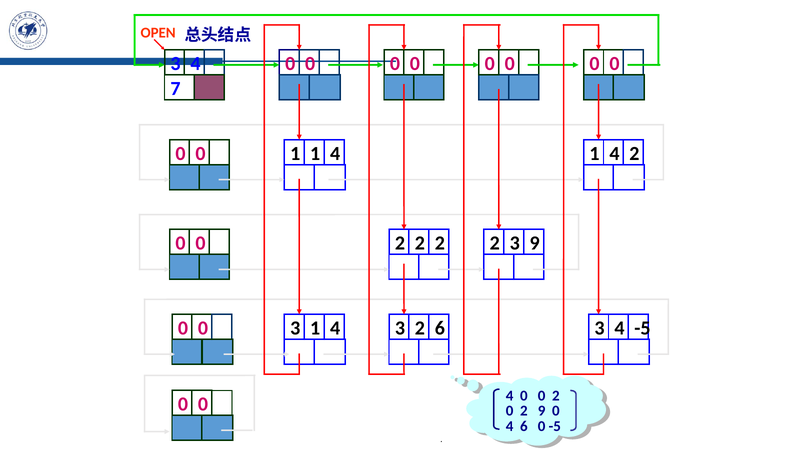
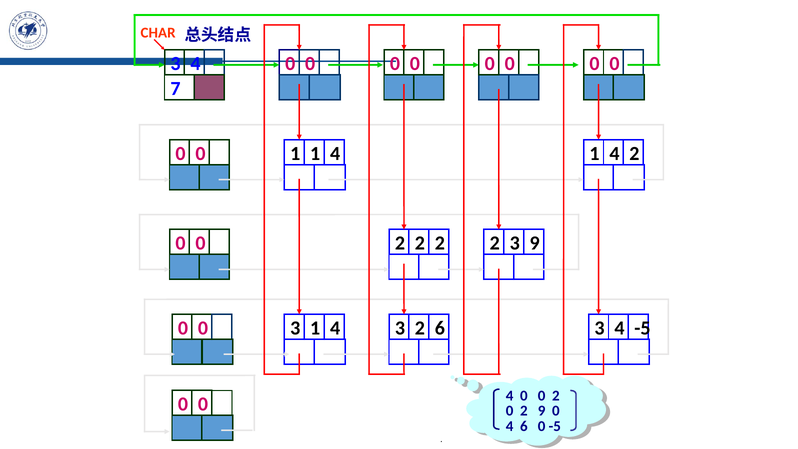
OPEN: OPEN -> CHAR (158, 33)
